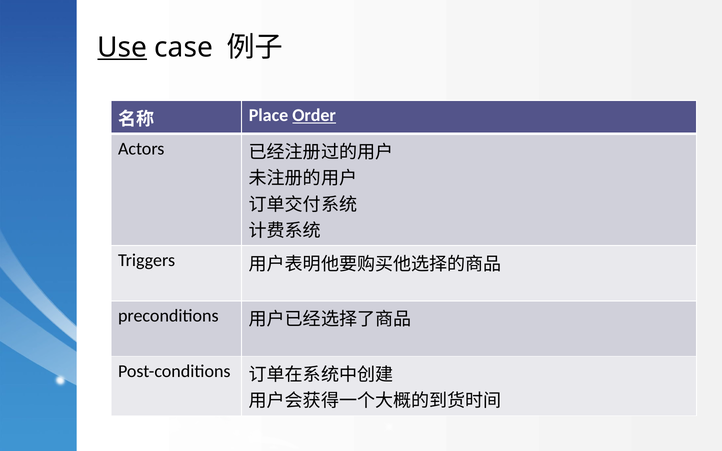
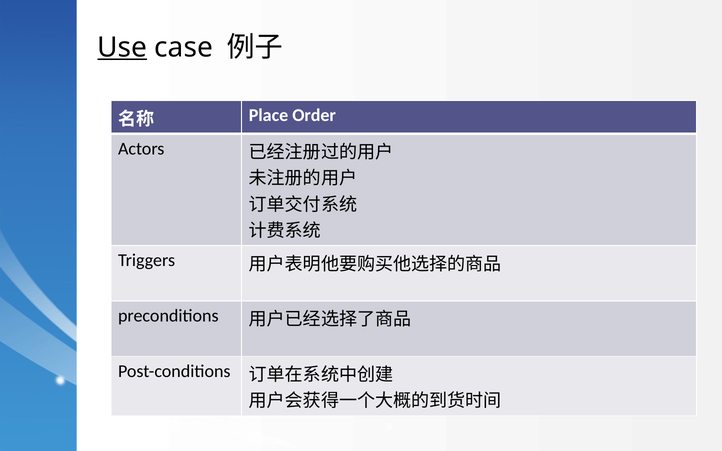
Order underline: present -> none (314, 115)
